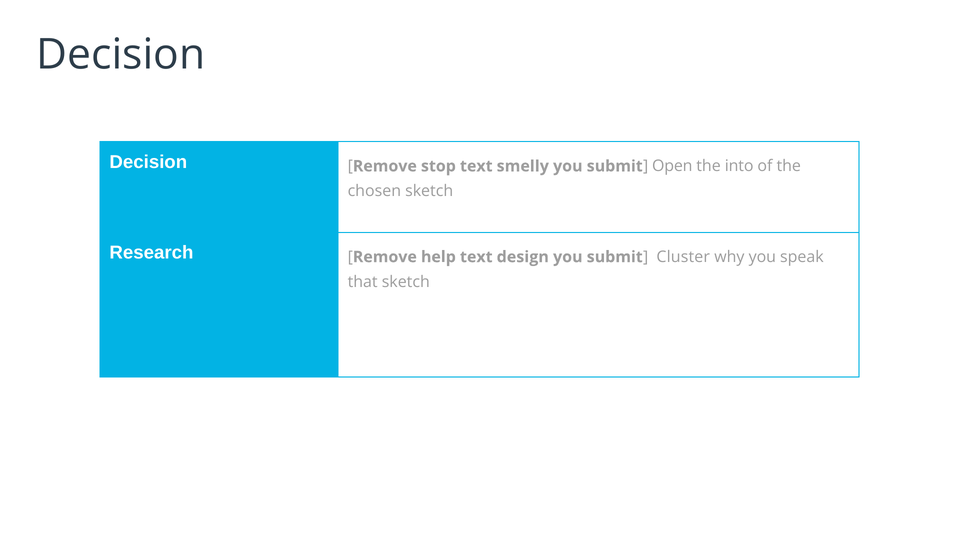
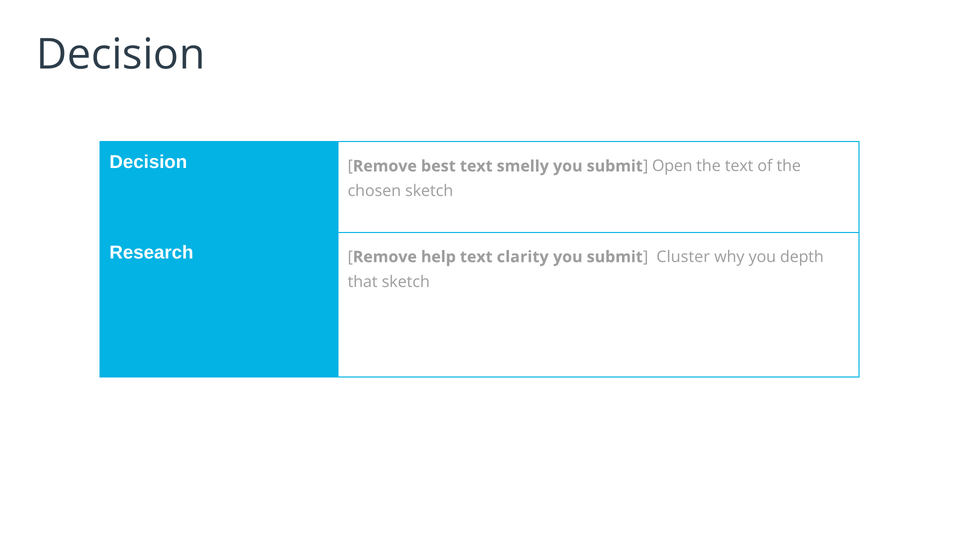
stop: stop -> best (438, 166)
the into: into -> text (739, 166)
design: design -> clarity (523, 257)
speak: speak -> depth (802, 257)
